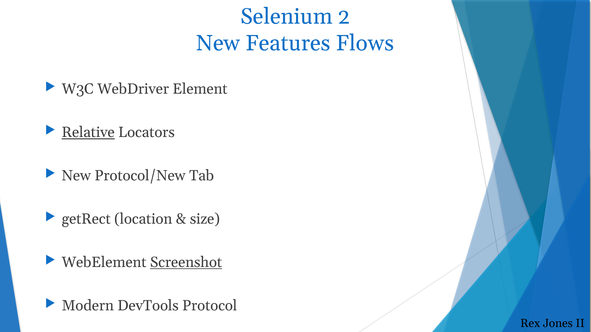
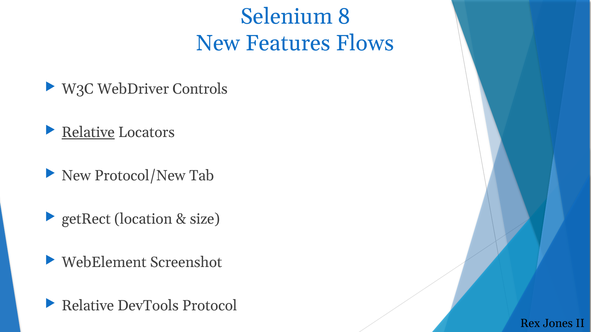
2: 2 -> 8 (344, 17)
Element: Element -> Controls (200, 89)
Screenshot underline: present -> none (186, 263)
Modern: Modern -> Relative (88, 306)
